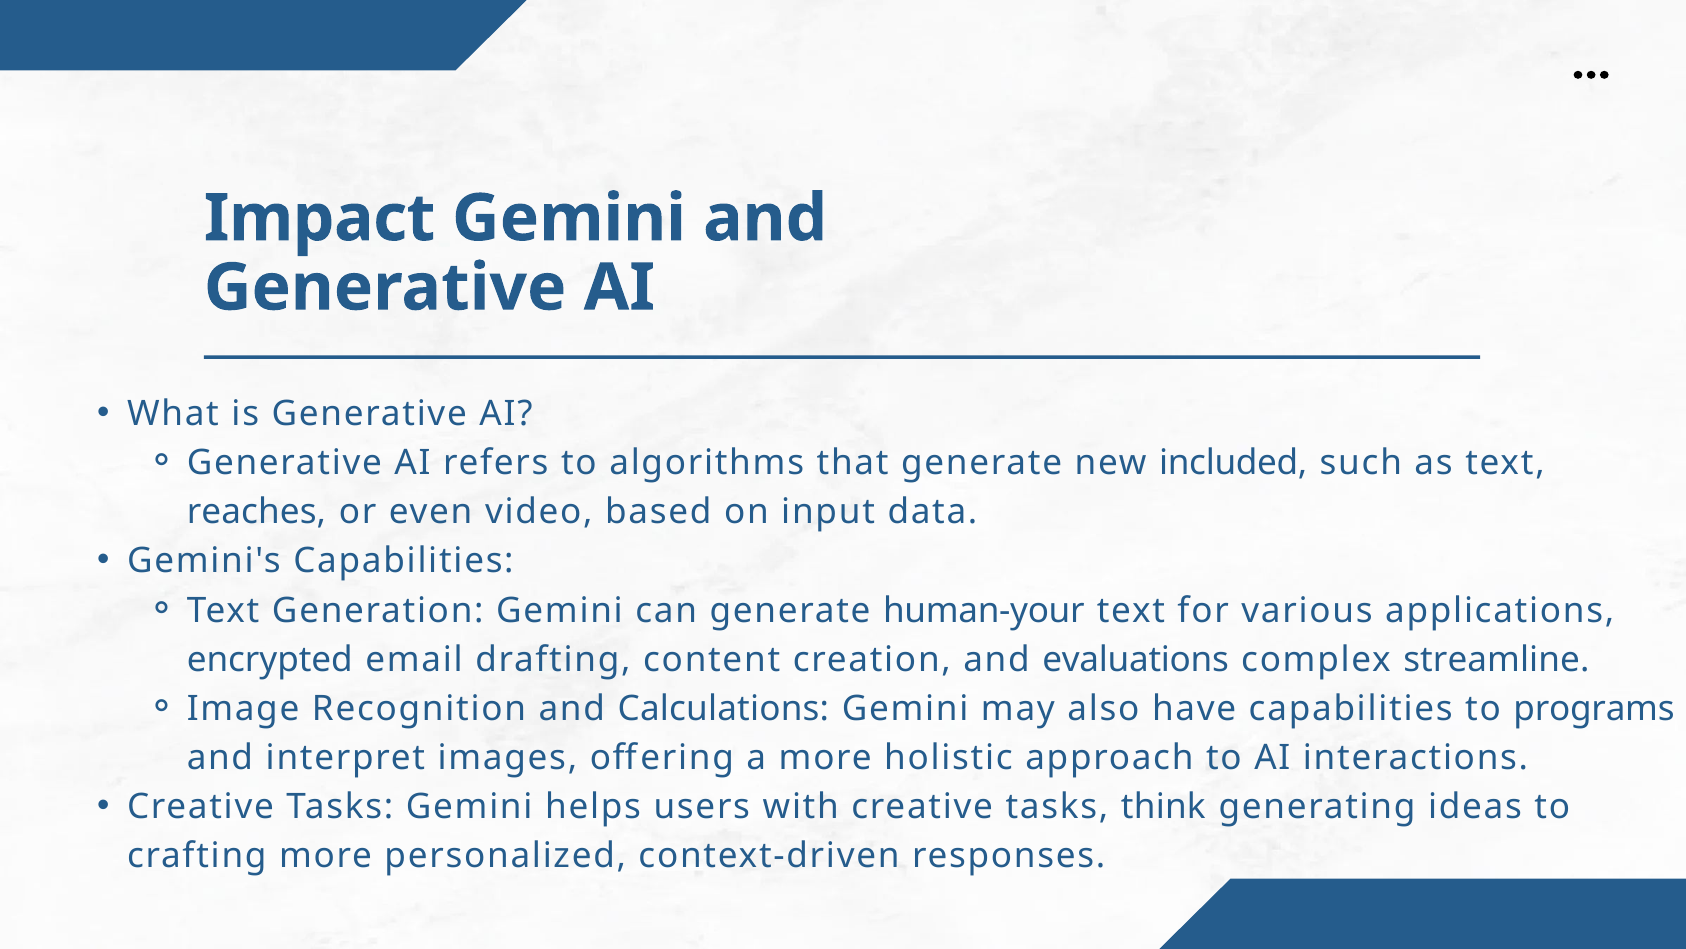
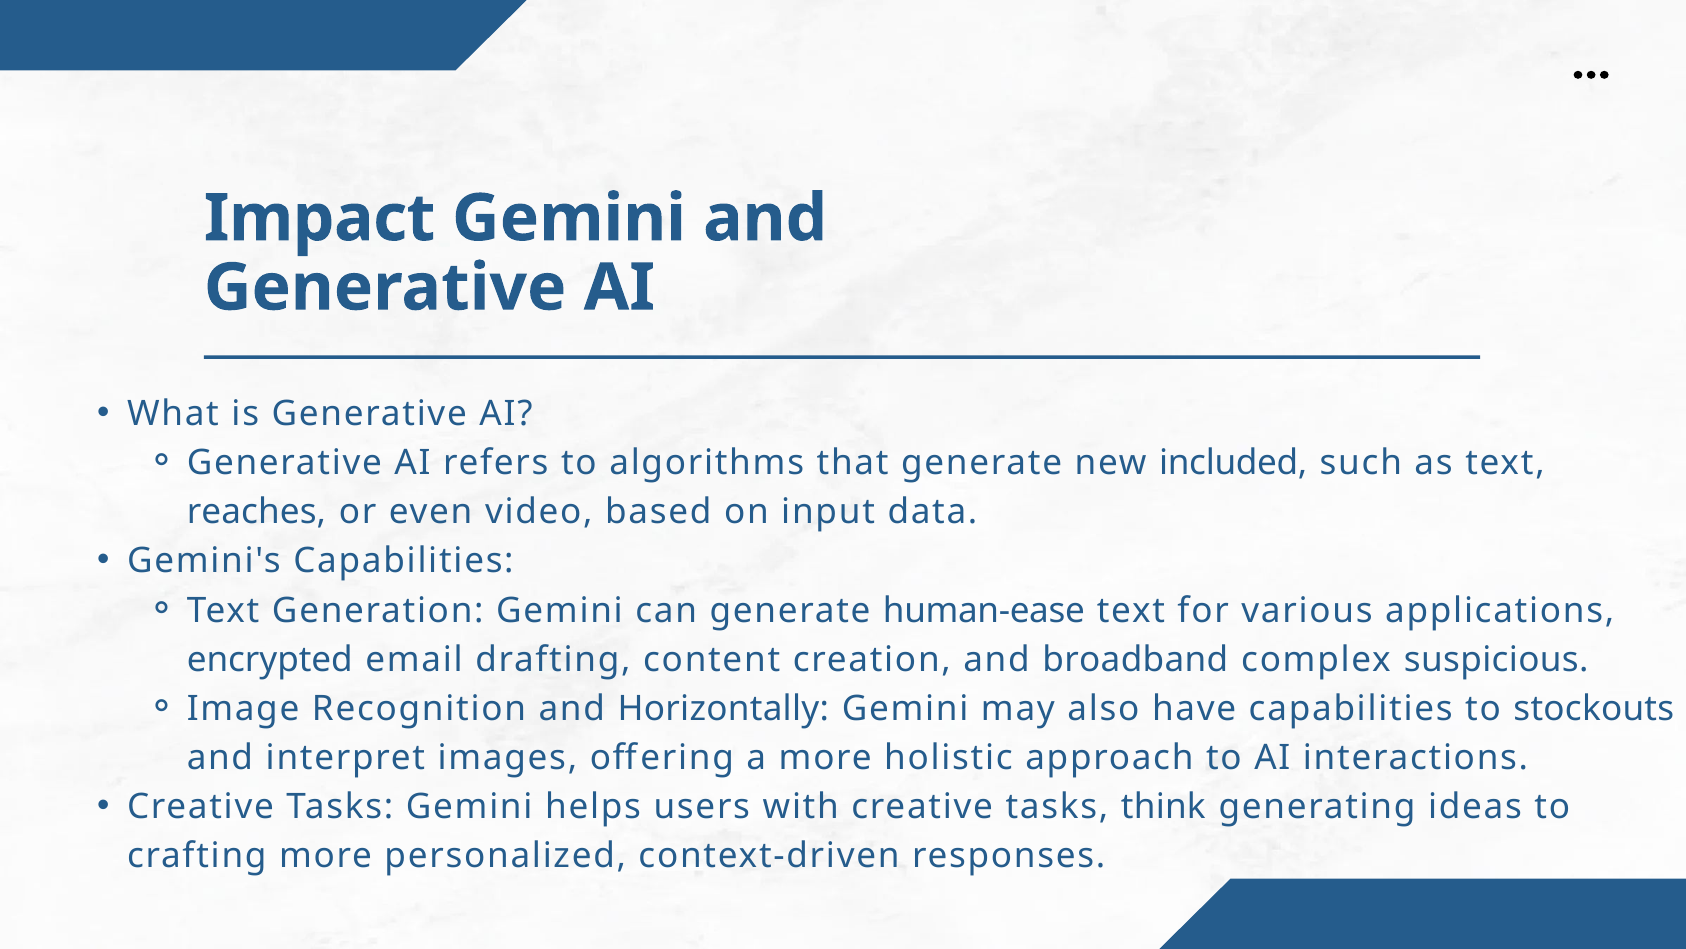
human-your: human-your -> human-ease (984, 610)
evaluations: evaluations -> broadband (1135, 659)
streamline: streamline -> suspicious (1496, 659)
Calculations: Calculations -> Horizontally (723, 708)
programs: programs -> stockouts (1594, 708)
